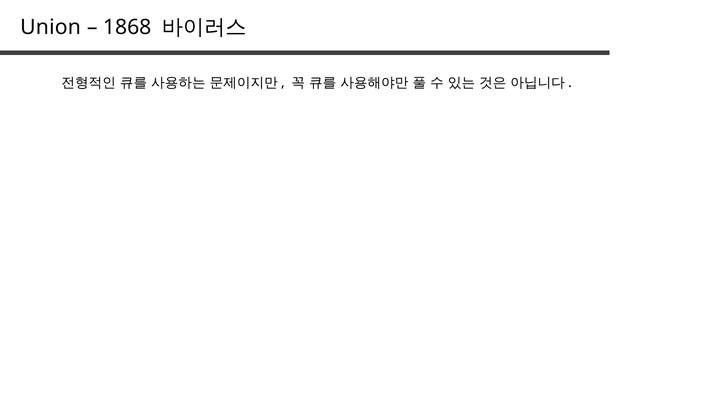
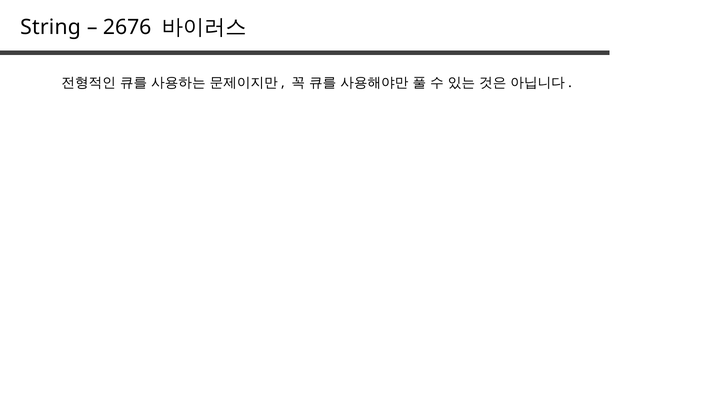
Union: Union -> String (51, 27)
1868: 1868 -> 2676 (127, 27)
